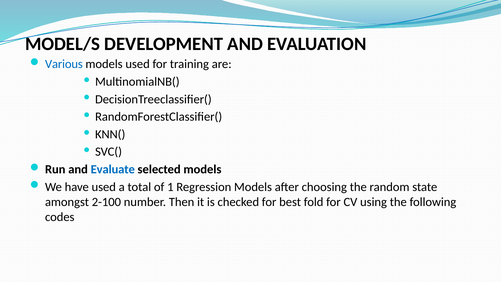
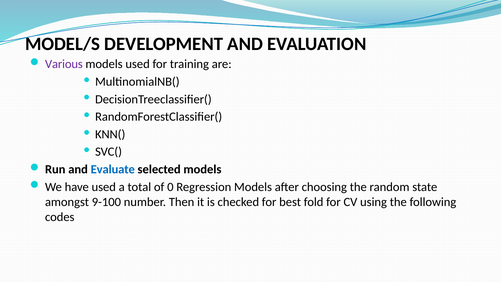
Various colour: blue -> purple (64, 64)
1: 1 -> 0 (170, 187)
2-100: 2-100 -> 9-100 (106, 202)
